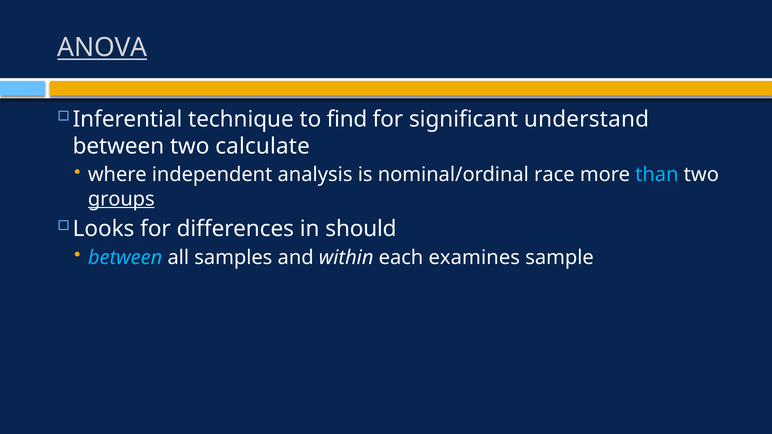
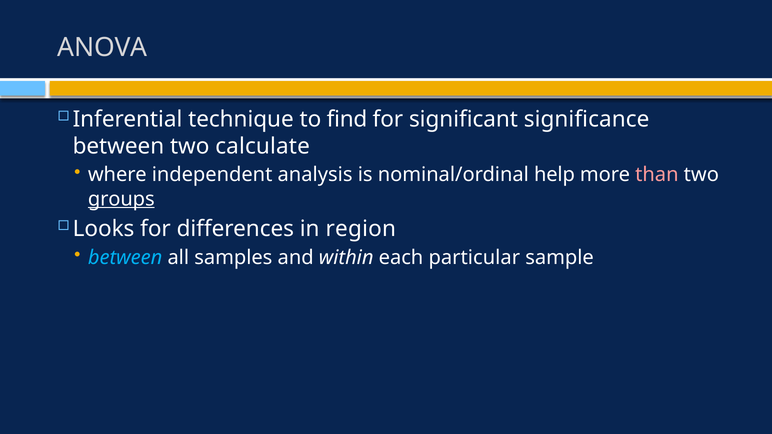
ANOVA underline: present -> none (102, 48)
understand: understand -> significance (587, 119)
race: race -> help (554, 175)
than colour: light blue -> pink (657, 175)
should: should -> region (361, 229)
examines: examines -> particular (474, 258)
